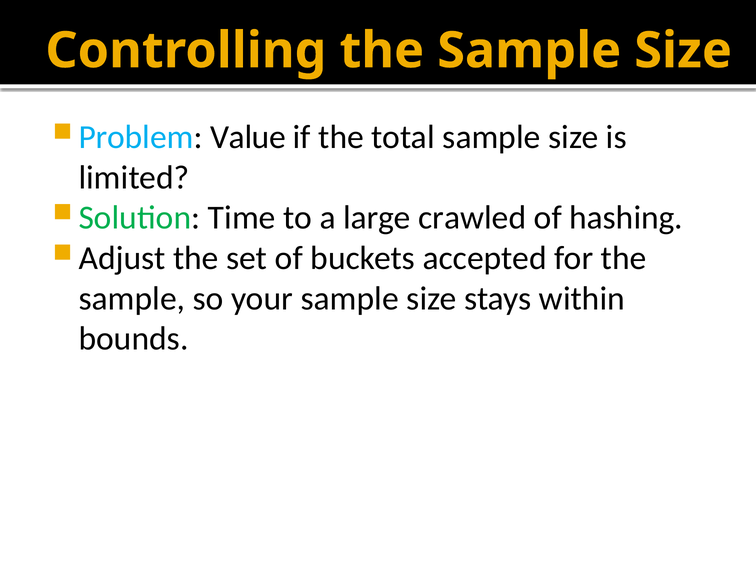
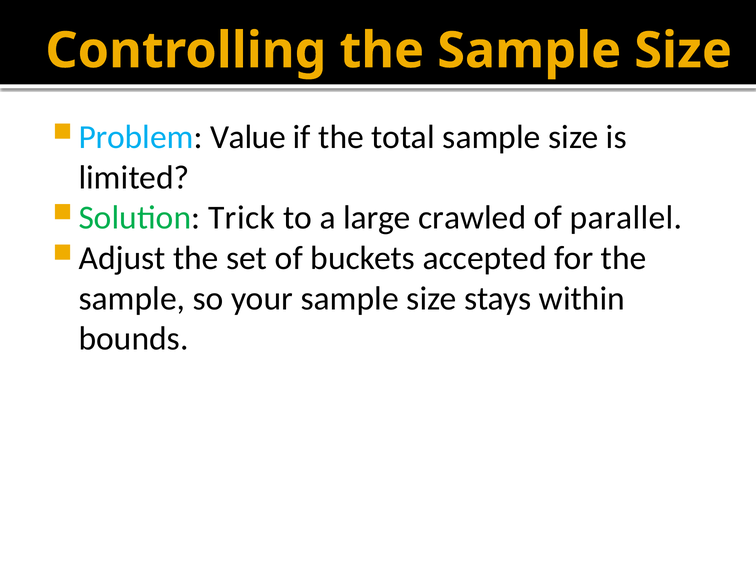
Time: Time -> Trick (242, 218)
hashing: hashing -> parallel (626, 218)
